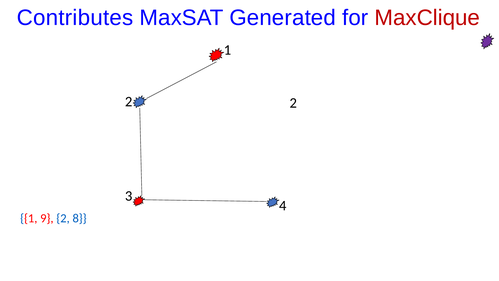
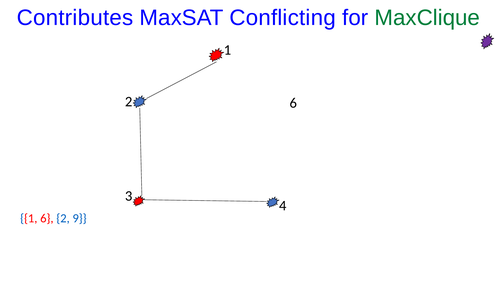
Generated: Generated -> Conflicting (283, 18)
MaxClique colour: red -> green (427, 18)
2 2: 2 -> 6 (293, 103)
1 9: 9 -> 6 (47, 218)
8: 8 -> 9 (80, 218)
